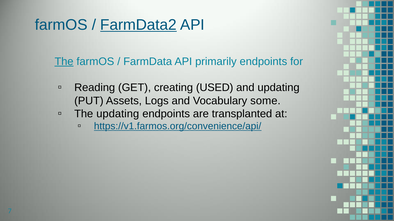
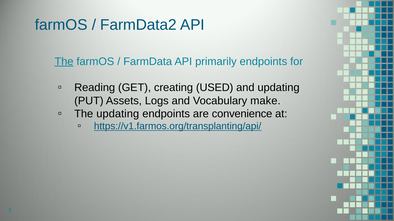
FarmData2 underline: present -> none (138, 25)
some: some -> make (265, 101)
transplanted: transplanted -> convenience (242, 114)
https://v1.farmos.org/convenience/api/: https://v1.farmos.org/convenience/api/ -> https://v1.farmos.org/transplanting/api/ (178, 127)
